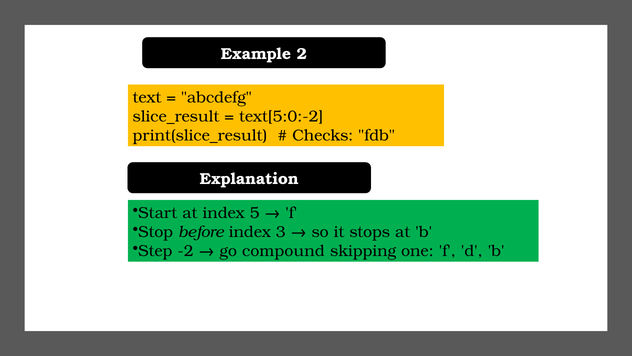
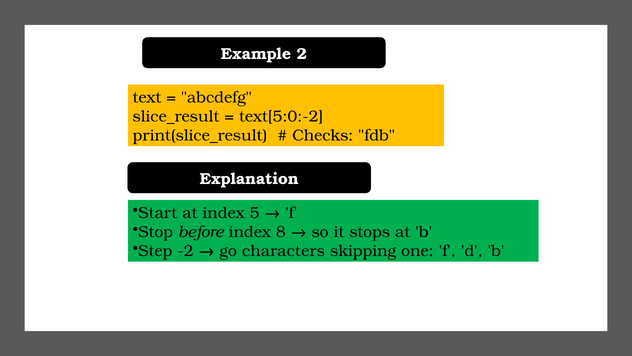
3: 3 -> 8 (281, 232)
compound: compound -> characters (283, 251)
